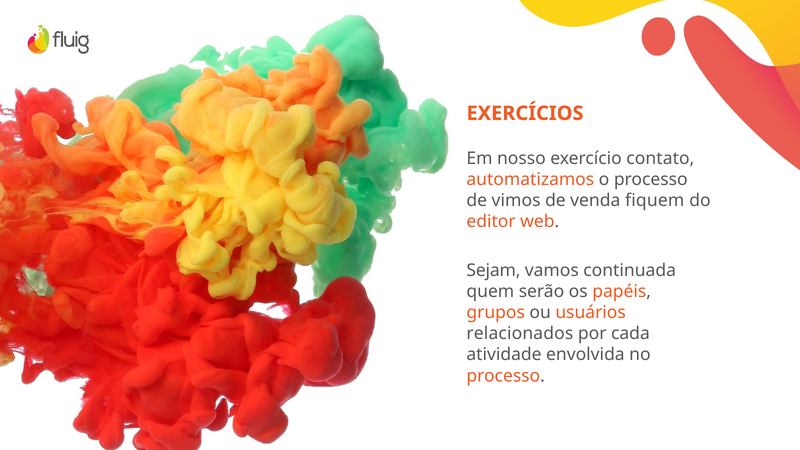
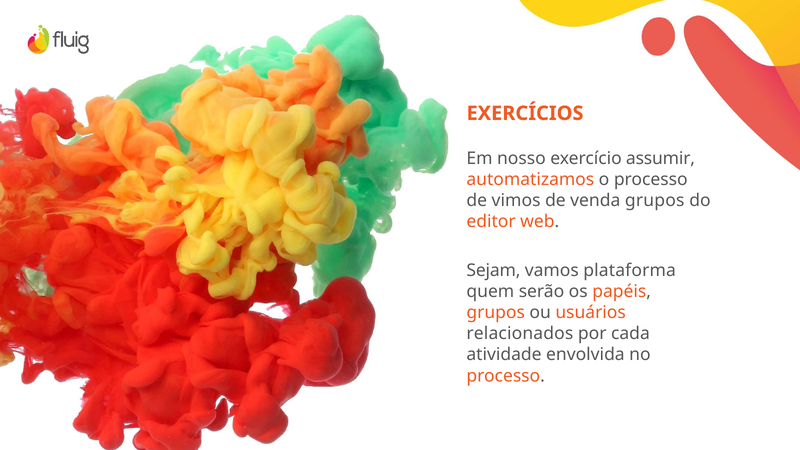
contato: contato -> assumir (660, 159)
venda fiquem: fiquem -> grupos (655, 201)
continuada: continuada -> plataforma (630, 271)
